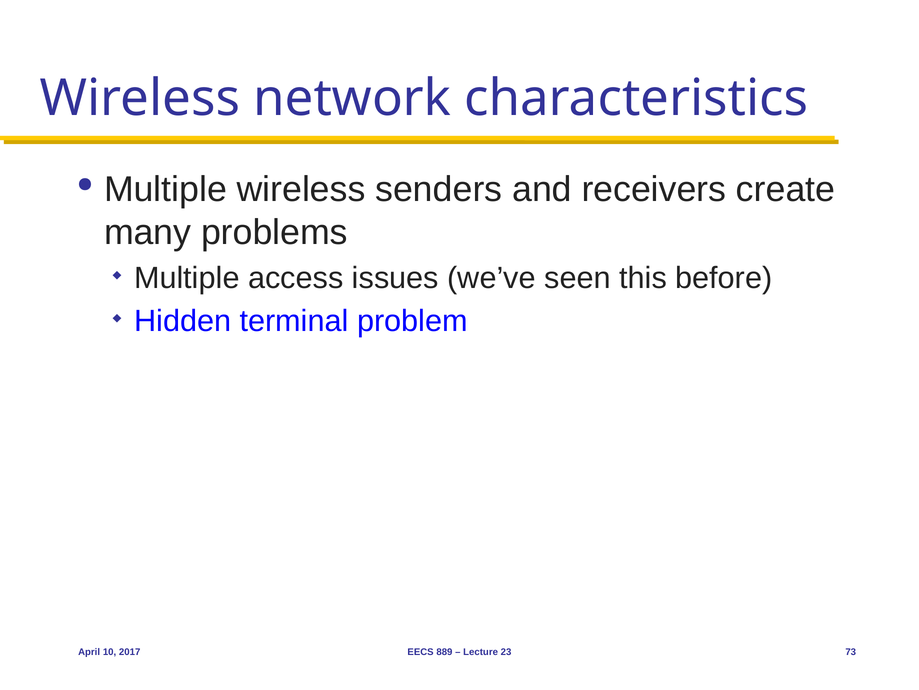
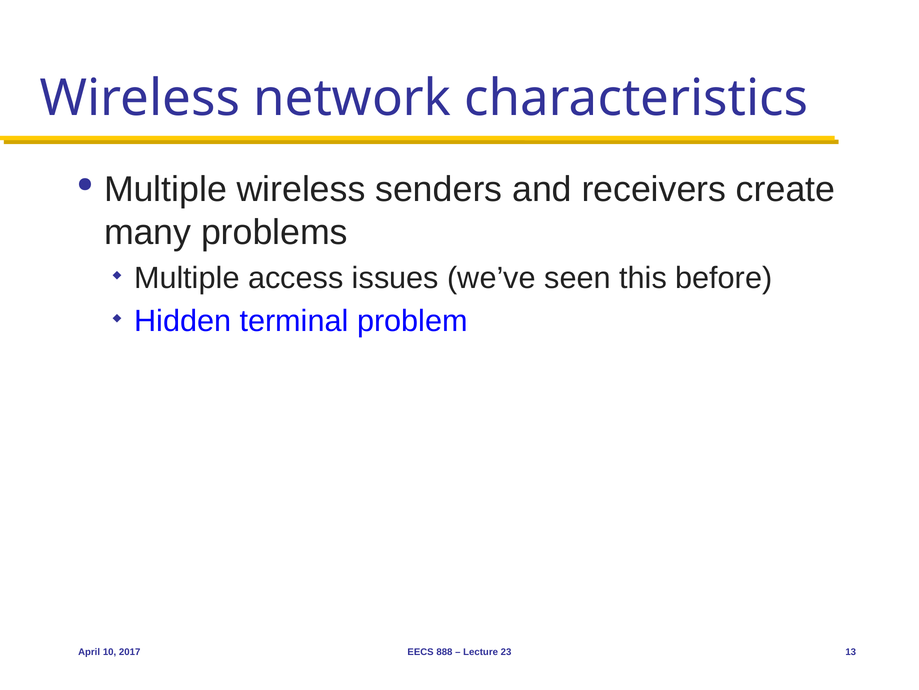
889: 889 -> 888 (444, 652)
73: 73 -> 13 (851, 652)
